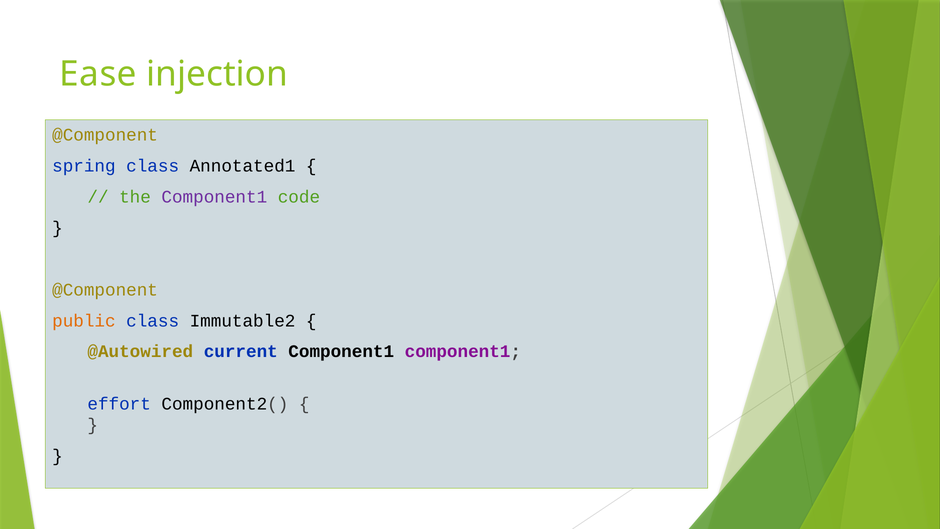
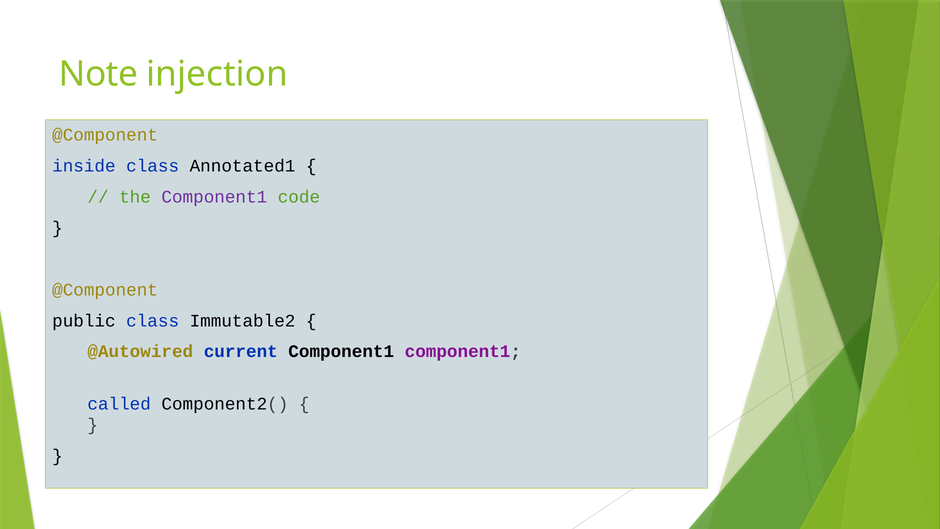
Ease: Ease -> Note (98, 74)
spring: spring -> inside (84, 166)
public colour: orange -> black (84, 321)
effort: effort -> called (119, 404)
